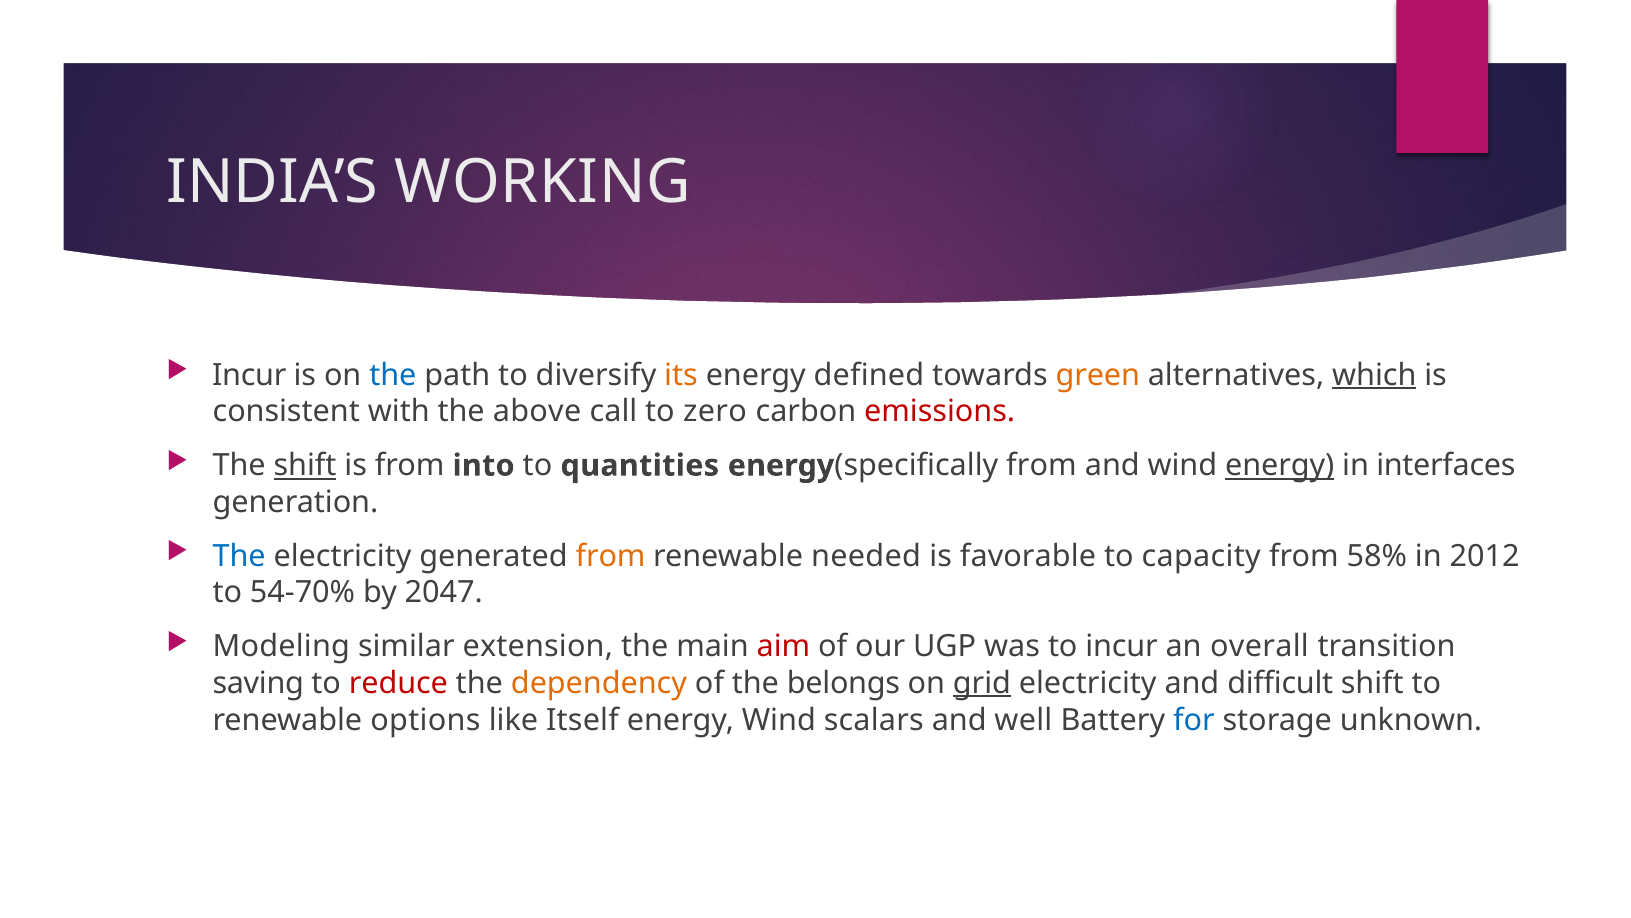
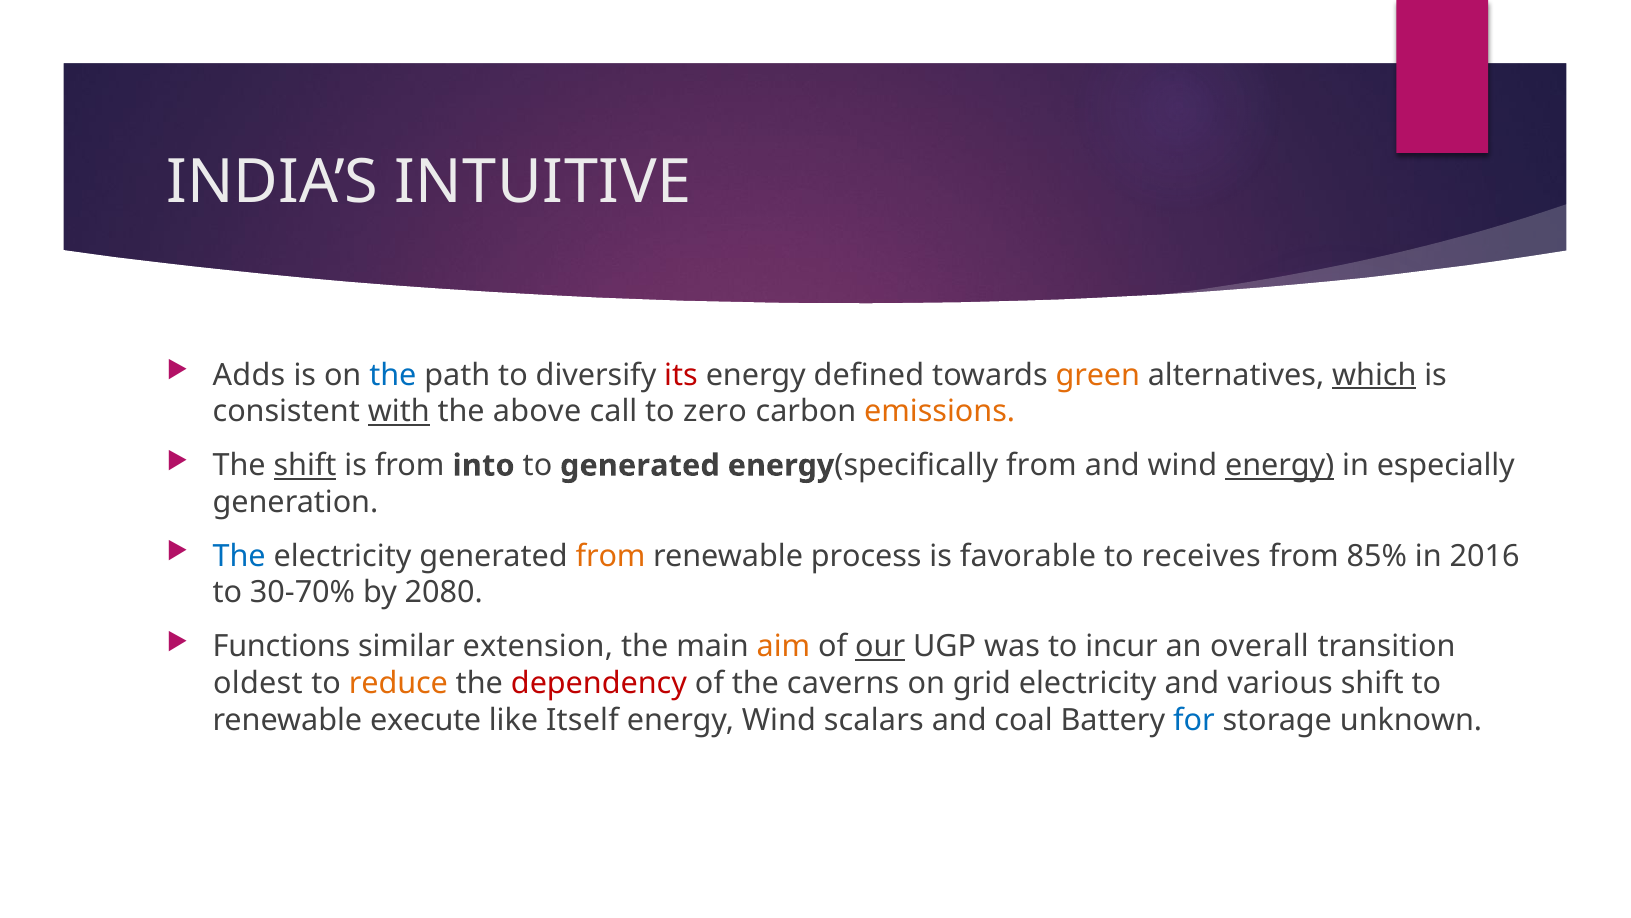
WORKING: WORKING -> INTUITIVE (543, 182)
Incur: Incur -> Adds (249, 375)
its colour: orange -> red (681, 375)
with underline: none -> present (399, 412)
emissions colour: red -> orange (940, 412)
to quantities: quantities -> generated (640, 465)
interfaces: interfaces -> especially (1446, 465)
needed: needed -> process (866, 556)
capacity: capacity -> receives (1201, 556)
58%: 58% -> 85% (1377, 556)
2012: 2012 -> 2016 (1485, 556)
54-70%: 54-70% -> 30-70% (303, 592)
2047: 2047 -> 2080 (444, 592)
Modeling: Modeling -> Functions (281, 646)
aim colour: red -> orange (783, 646)
our underline: none -> present (880, 646)
saving: saving -> oldest (258, 683)
reduce colour: red -> orange (398, 683)
dependency colour: orange -> red (599, 683)
belongs: belongs -> caverns (843, 683)
grid underline: present -> none (982, 683)
difficult: difficult -> various (1280, 683)
options: options -> execute (426, 719)
well: well -> coal (1024, 719)
